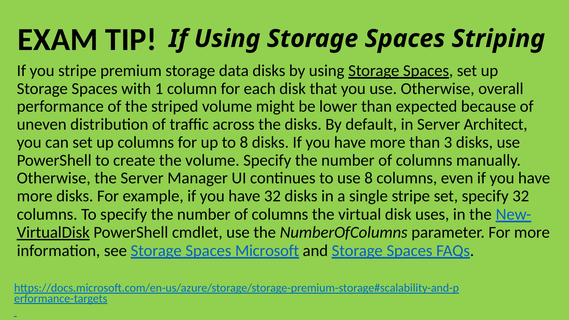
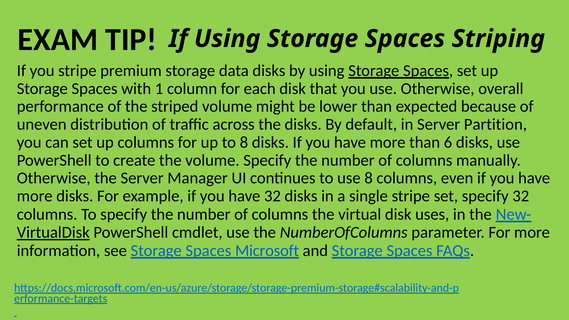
Architect: Architect -> Partition (495, 124)
3: 3 -> 6 (448, 142)
